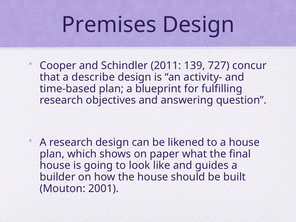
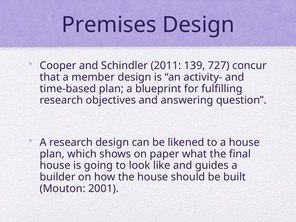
describe: describe -> member (93, 77)
